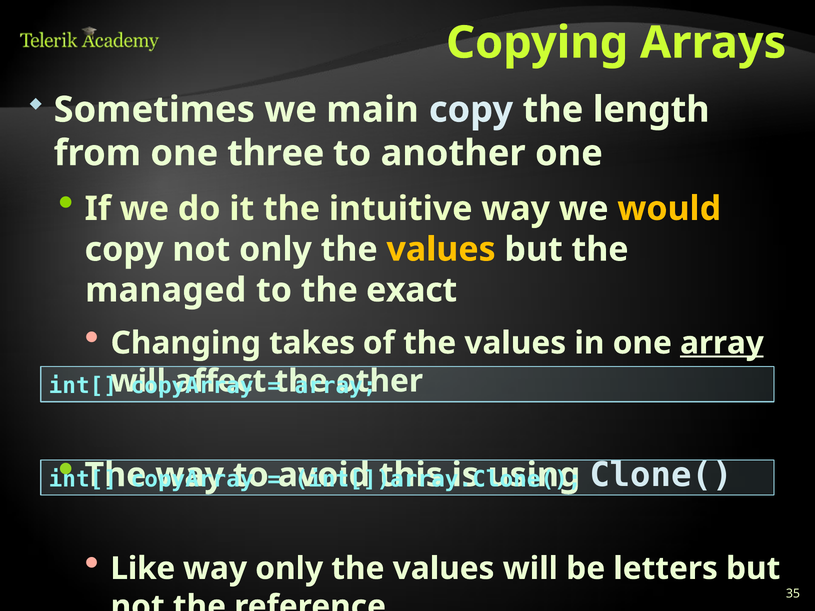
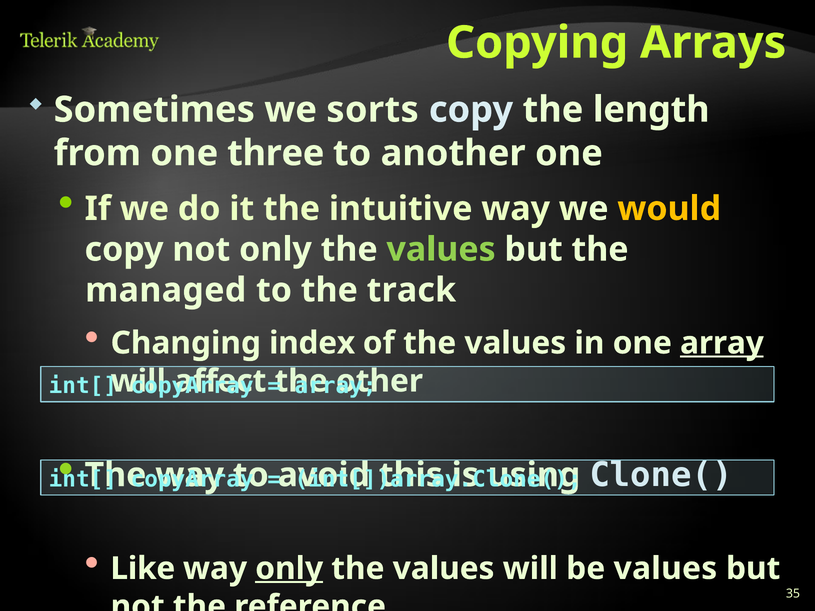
main: main -> sorts (373, 110)
values colour: yellow -> light green (441, 250)
exact: exact -> track (411, 290)
takes: takes -> index (312, 343)
only underline: none -> present (289, 569)
be letters: letters -> values (665, 569)
